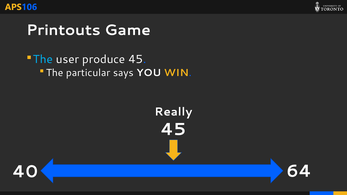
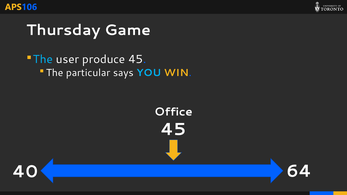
Printouts: Printouts -> Thursday (63, 30)
YOU colour: white -> light blue (149, 73)
Really: Really -> Office (173, 112)
